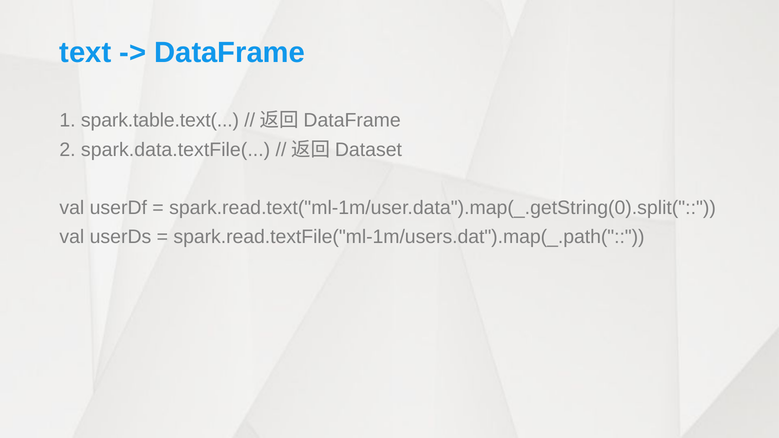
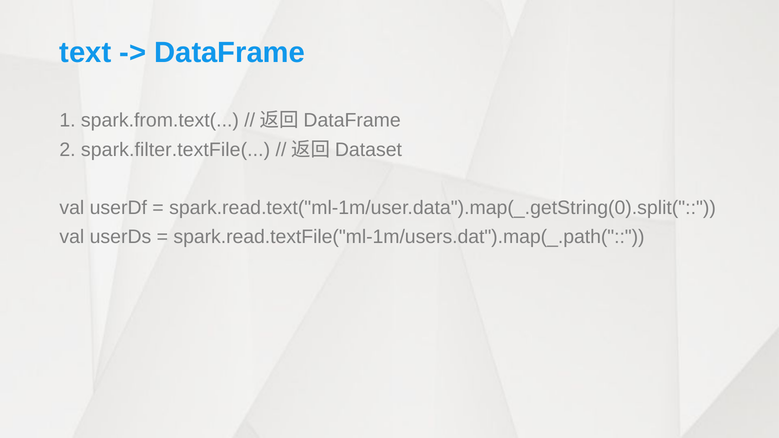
spark.table.text(: spark.table.text( -> spark.from.text( (160, 121)
spark.data.textFile(: spark.data.textFile( -> spark.filter.textFile( (176, 150)
